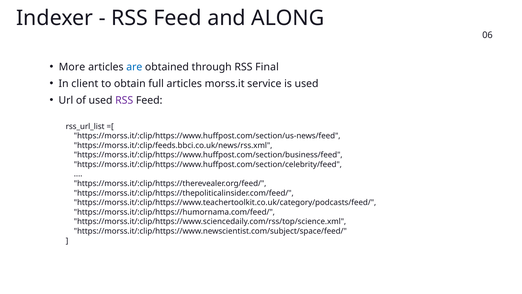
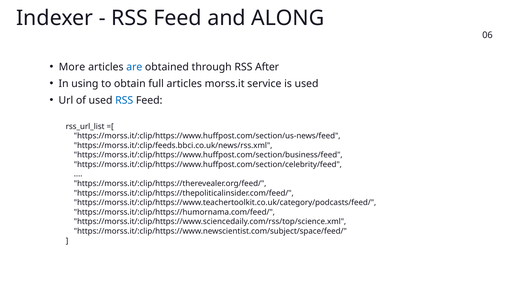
Final: Final -> After (267, 67)
client: client -> using (85, 84)
RSS colour: purple -> blue (124, 100)
